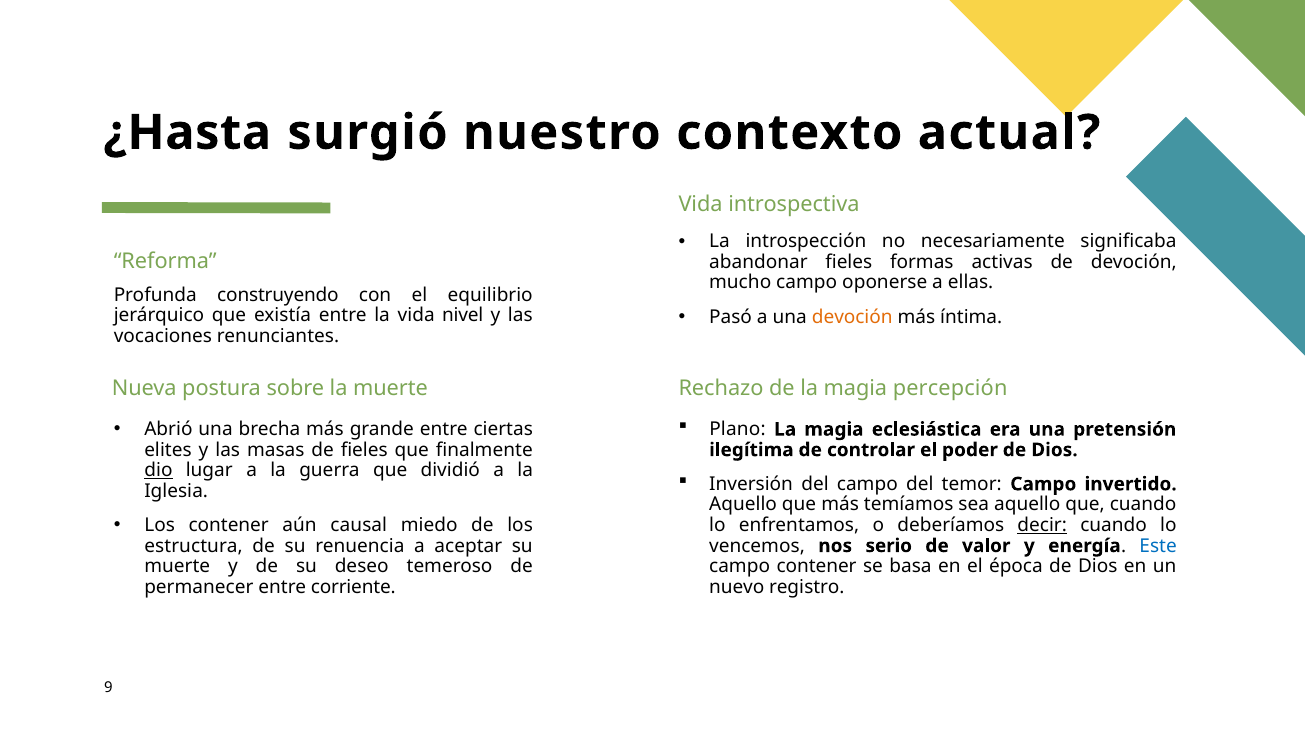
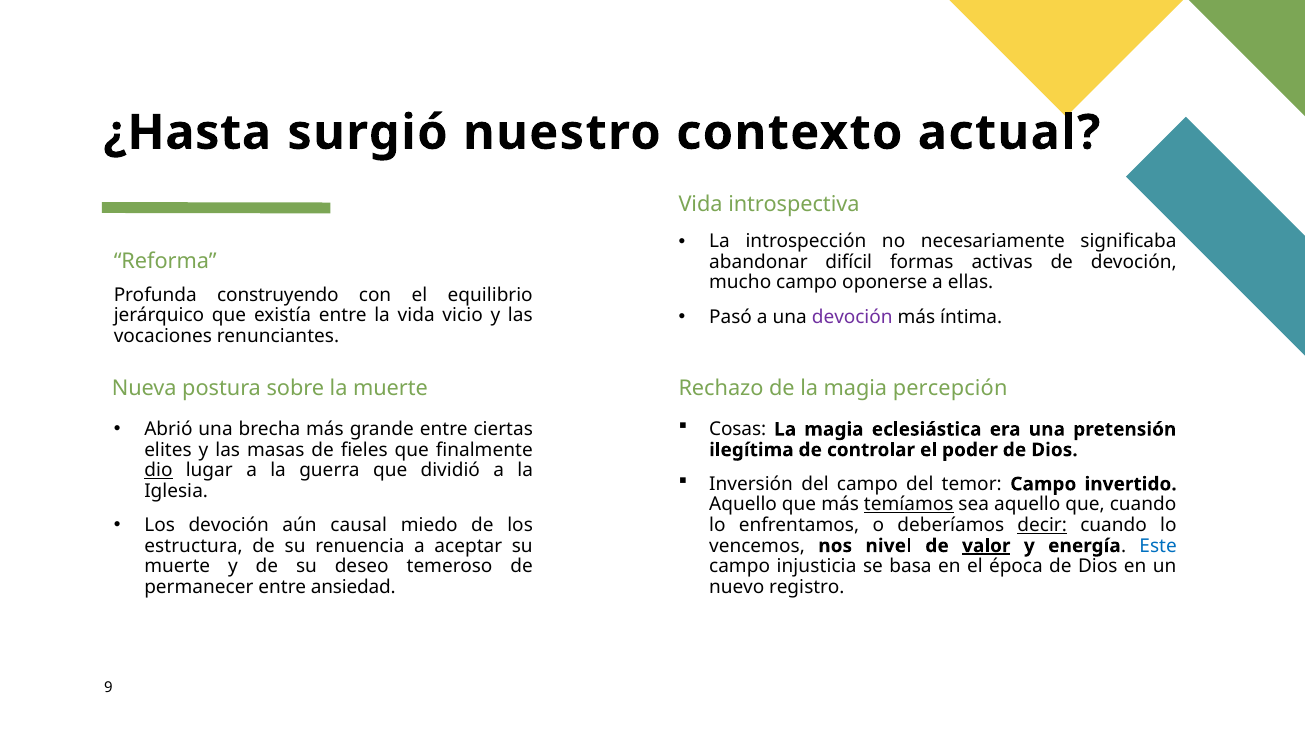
abandonar fieles: fieles -> difícil (849, 262)
devoción colour: orange -> purple (852, 317)
nivel: nivel -> vicio (463, 315)
Plano: Plano -> Cosas (738, 429)
temíamos underline: none -> present (909, 505)
Los contener: contener -> devoción (229, 525)
serio: serio -> nivel (889, 546)
valor underline: none -> present (986, 546)
campo contener: contener -> injusticia (817, 566)
corriente: corriente -> ansiedad (353, 587)
